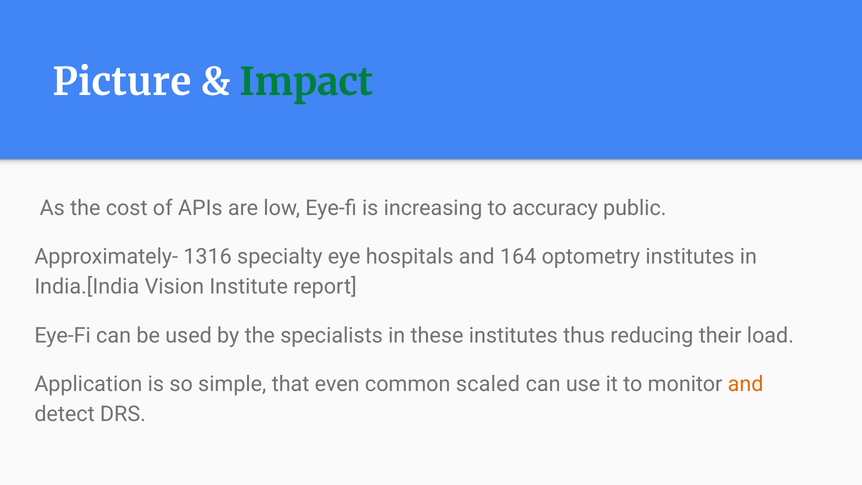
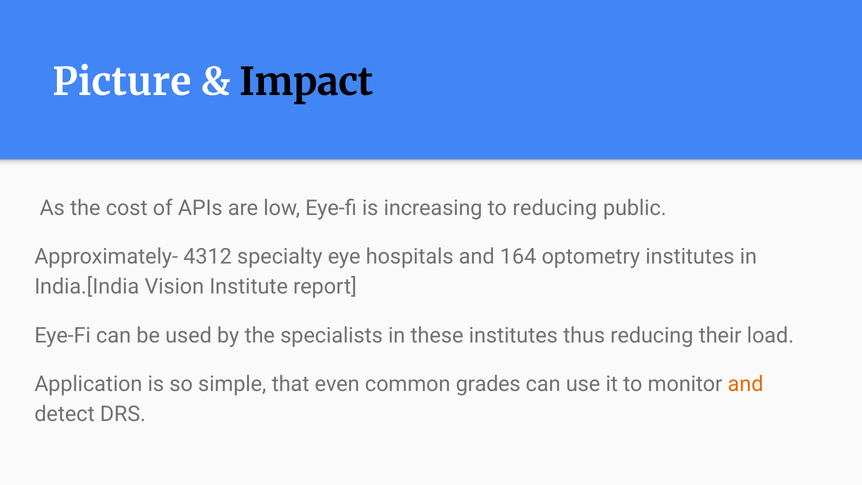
Impact colour: green -> black (306, 82)
to accuracy: accuracy -> reducing (555, 208)
1316: 1316 -> 4312 (208, 257)
scaled: scaled -> grades (488, 384)
